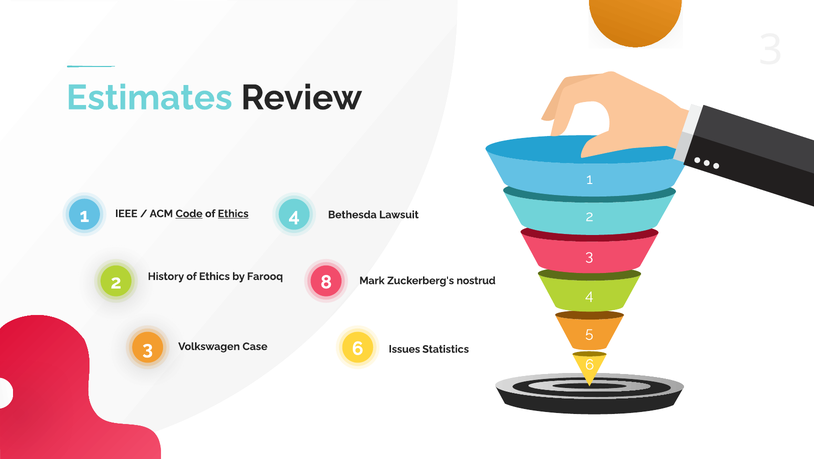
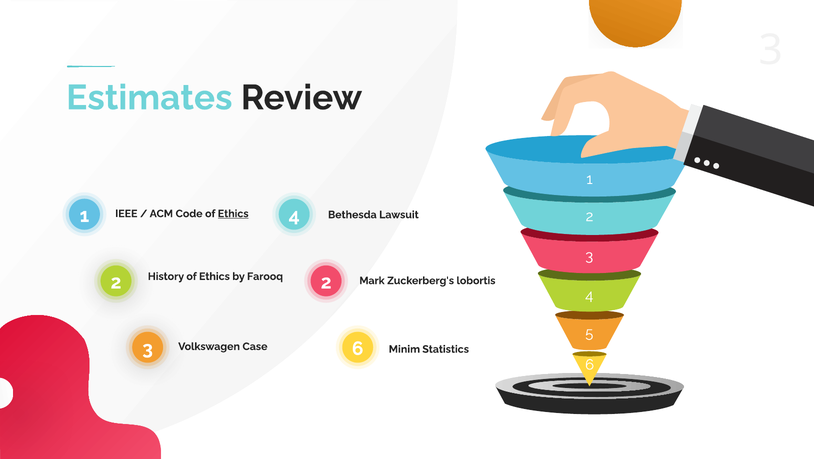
Code underline: present -> none (189, 213)
nostrud: nostrud -> lobortis (476, 280)
8: 8 -> 2 (326, 282)
Issues: Issues -> Minim (404, 349)
